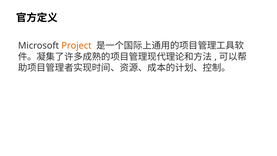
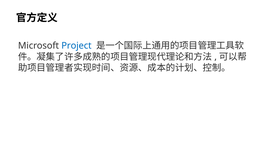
Project colour: orange -> blue (76, 46)
